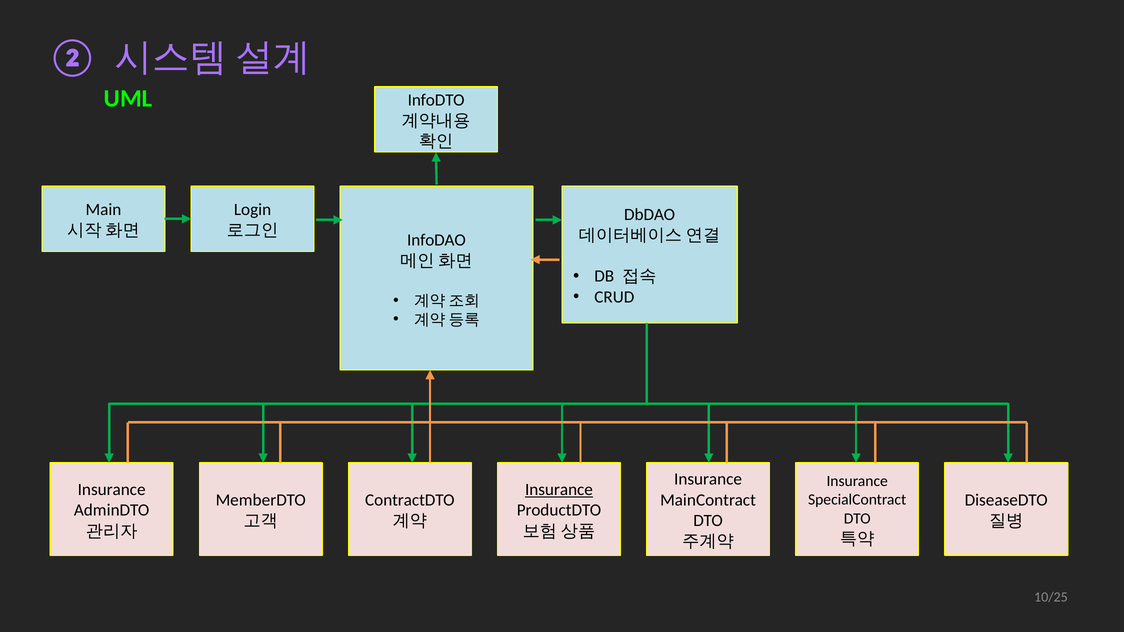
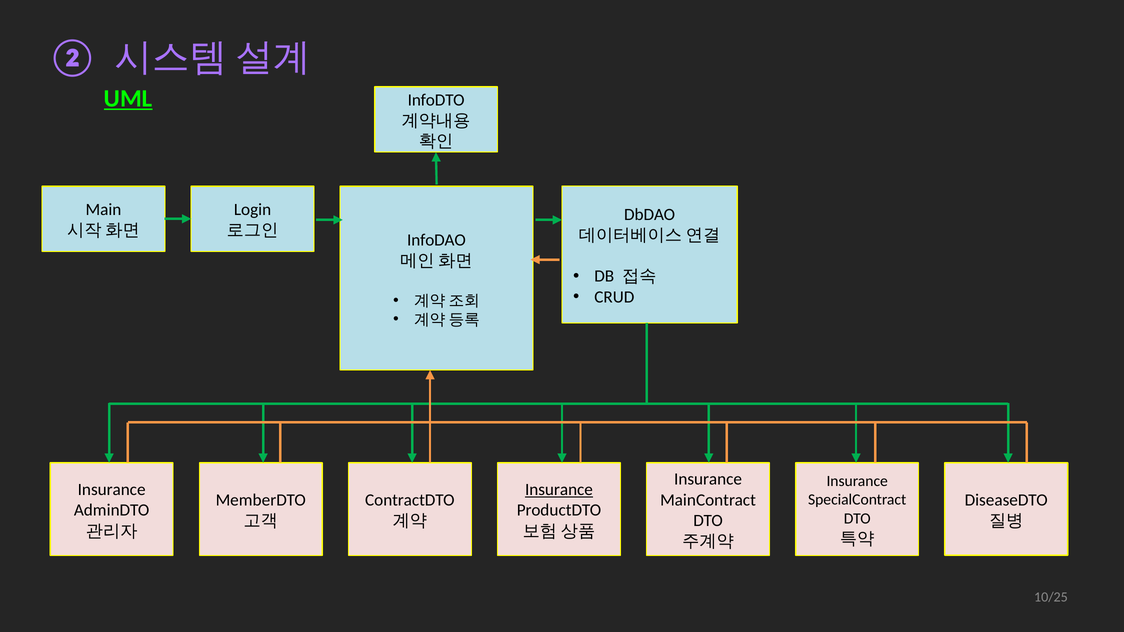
UML underline: none -> present (128, 99)
